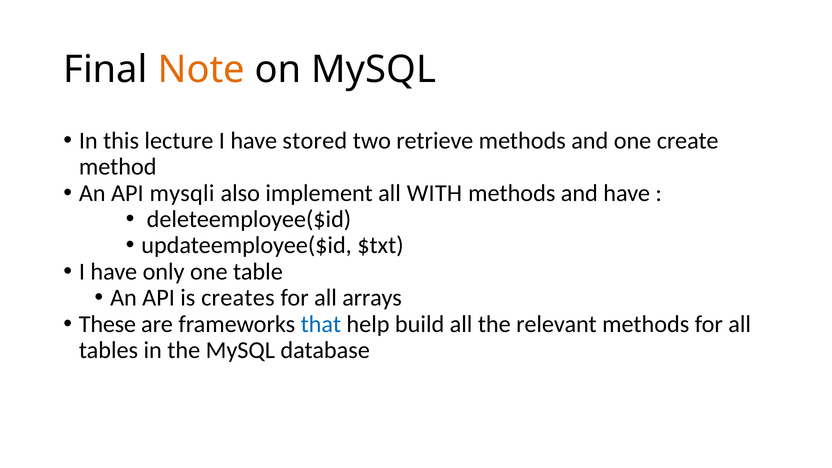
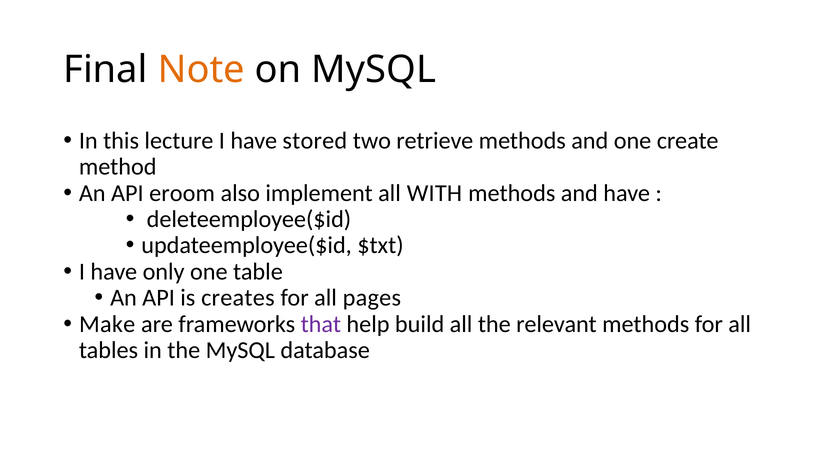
mysqli: mysqli -> eroom (182, 193)
arrays: arrays -> pages (372, 298)
These: These -> Make (107, 324)
that colour: blue -> purple (321, 324)
